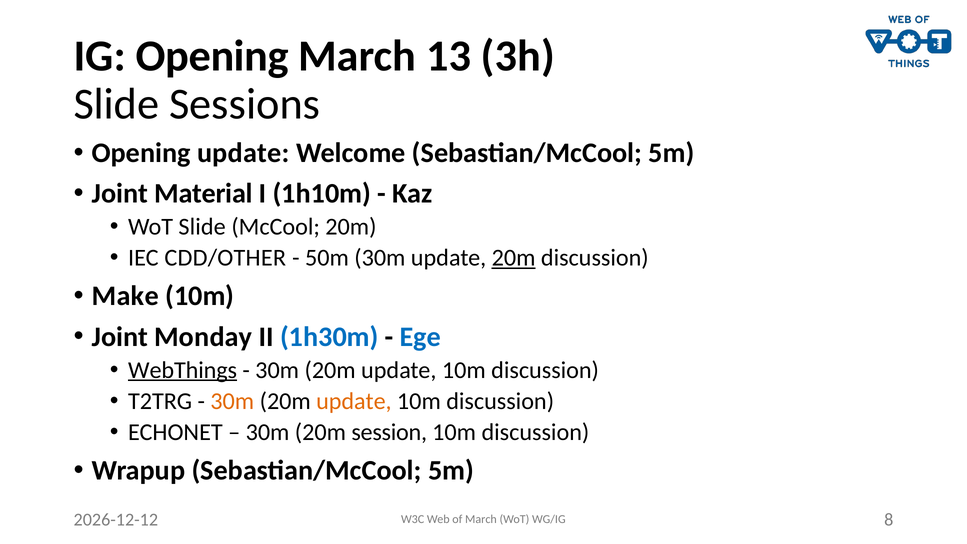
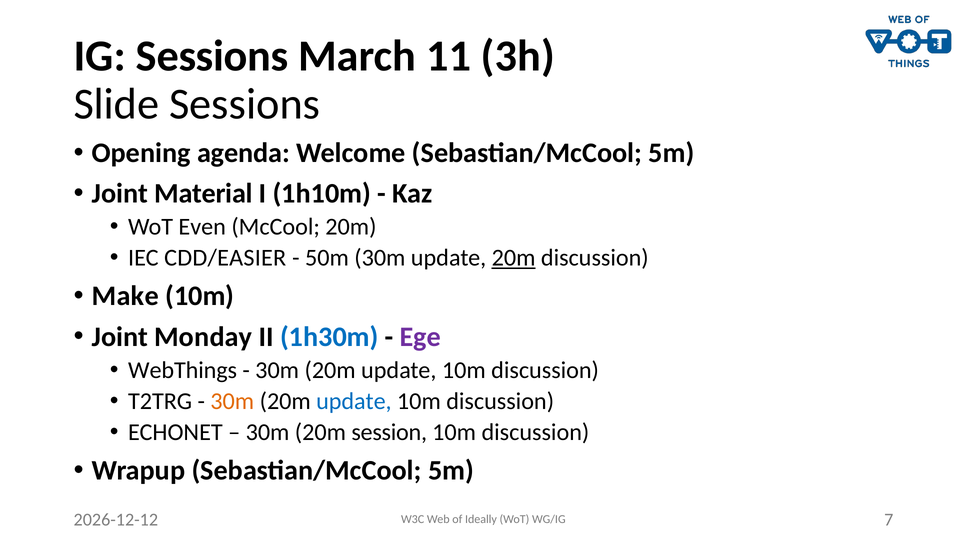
IG Opening: Opening -> Sessions (212, 56)
13: 13 -> 11 (449, 56)
Opening update: update -> agenda (243, 153)
WoT Slide: Slide -> Even (202, 227)
CDD/OTHER: CDD/OTHER -> CDD/EASIER (225, 258)
Ege colour: blue -> purple (420, 337)
WebThings underline: present -> none (183, 370)
update colour: orange -> blue (354, 401)
of March: March -> Ideally (481, 519)
8: 8 -> 7 (889, 520)
